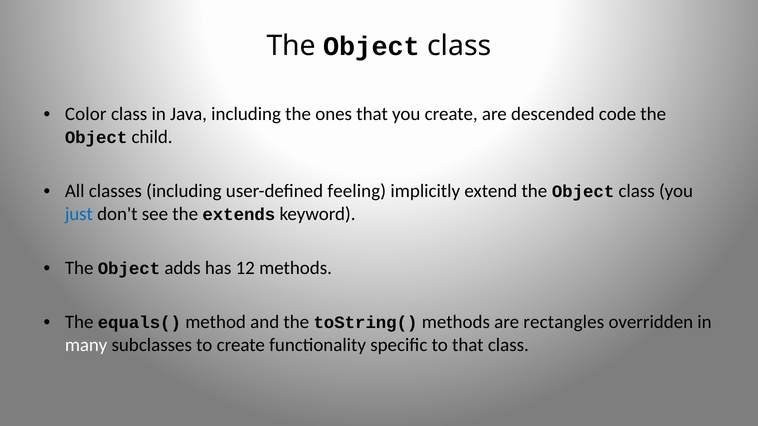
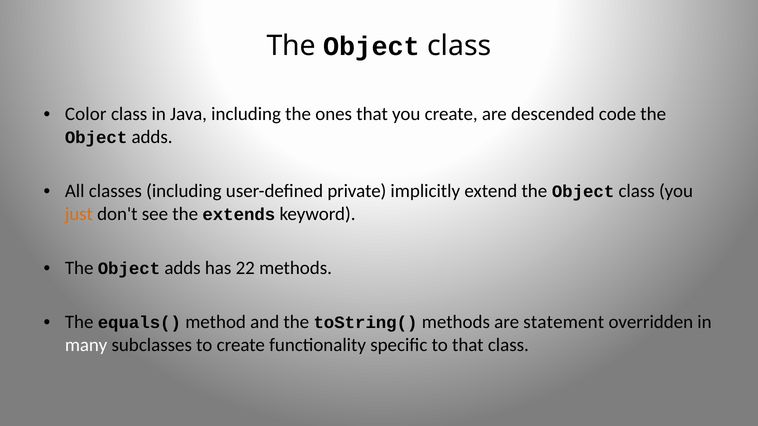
child: child -> adds (152, 137)
feeling: feeling -> private (357, 191)
just colour: blue -> orange (79, 214)
12: 12 -> 22 (245, 268)
rectangles: rectangles -> statement (564, 322)
